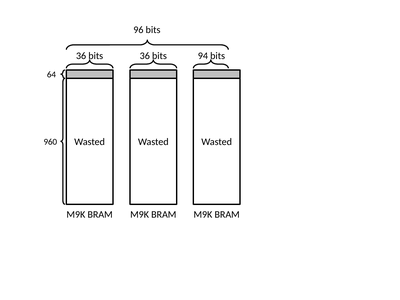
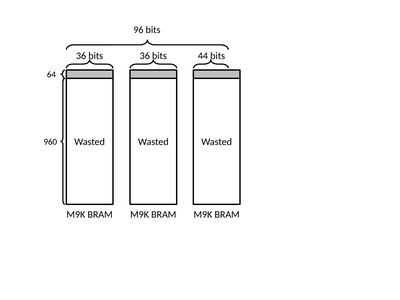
94: 94 -> 44 (203, 56)
